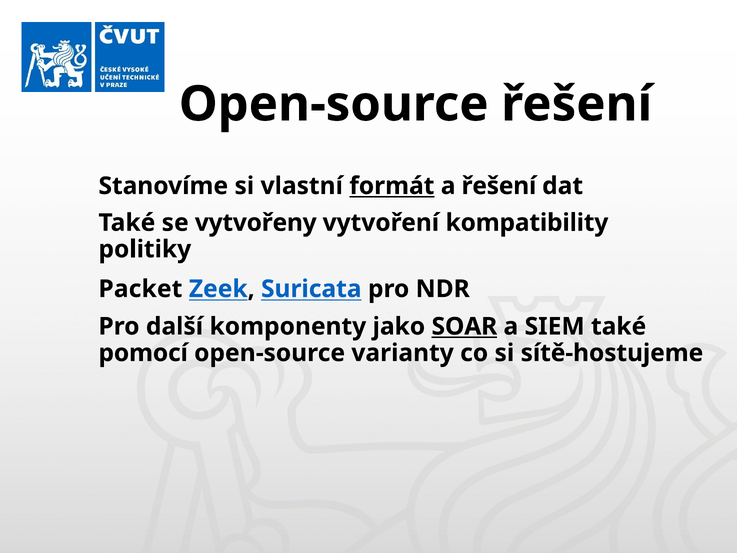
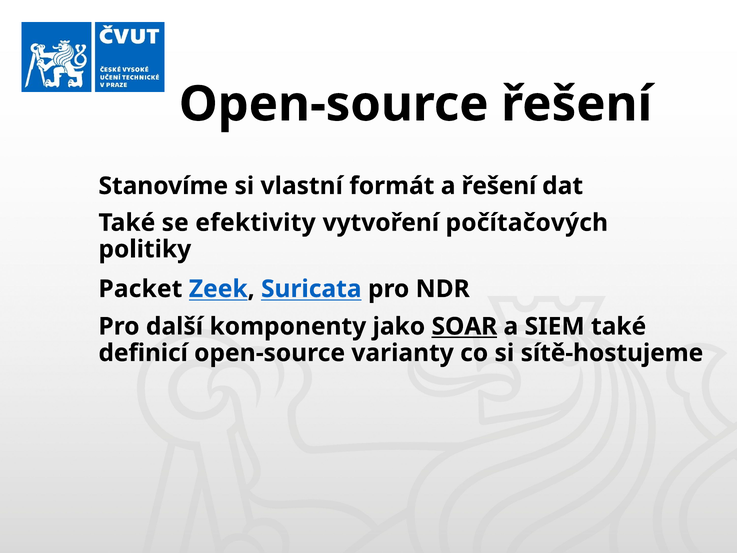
formát underline: present -> none (392, 186)
vytvořeny: vytvořeny -> efektivity (256, 223)
kompatibility: kompatibility -> počítačových (527, 223)
pomocí: pomocí -> definicí (143, 353)
